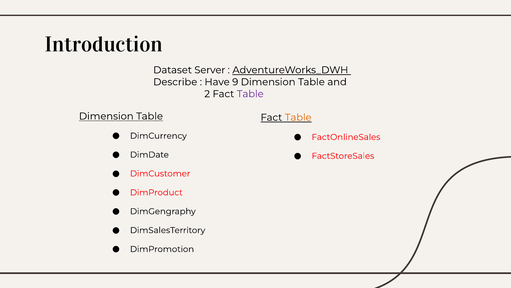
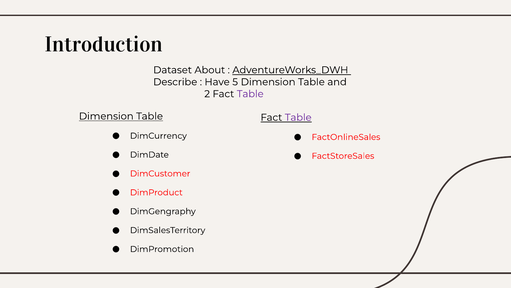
Server: Server -> About (210, 70)
9: 9 -> 5 (235, 82)
Table colour: orange -> purple (298, 117)
